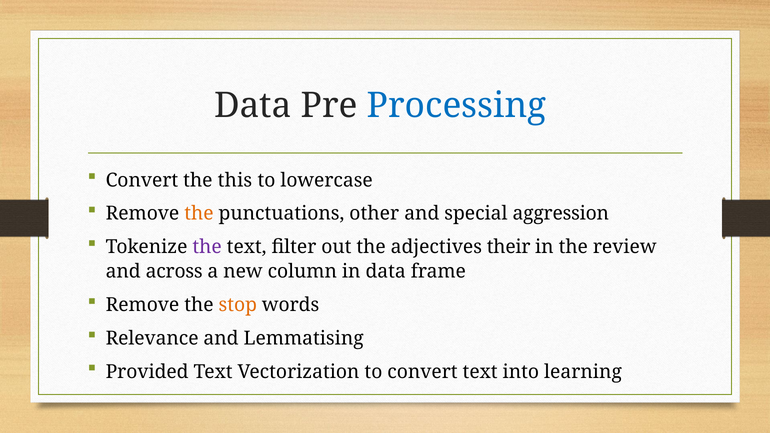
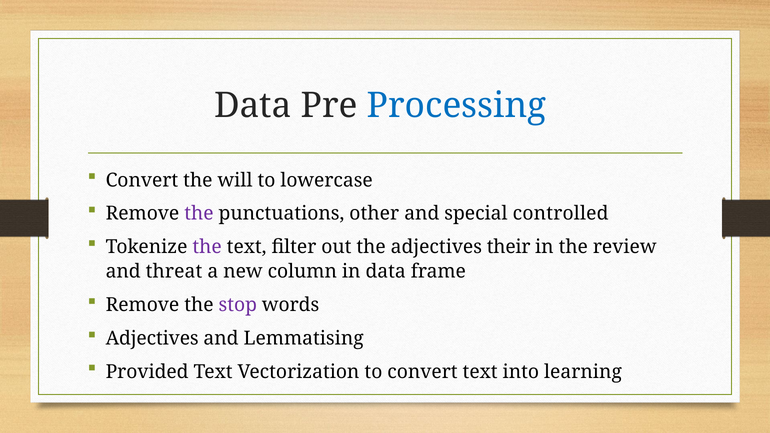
this: this -> will (235, 180)
the colour: orange -> purple (199, 214)
aggression: aggression -> controlled (561, 214)
across: across -> threat (174, 272)
stop colour: orange -> purple (238, 305)
Relevance: Relevance -> Adjectives (152, 338)
